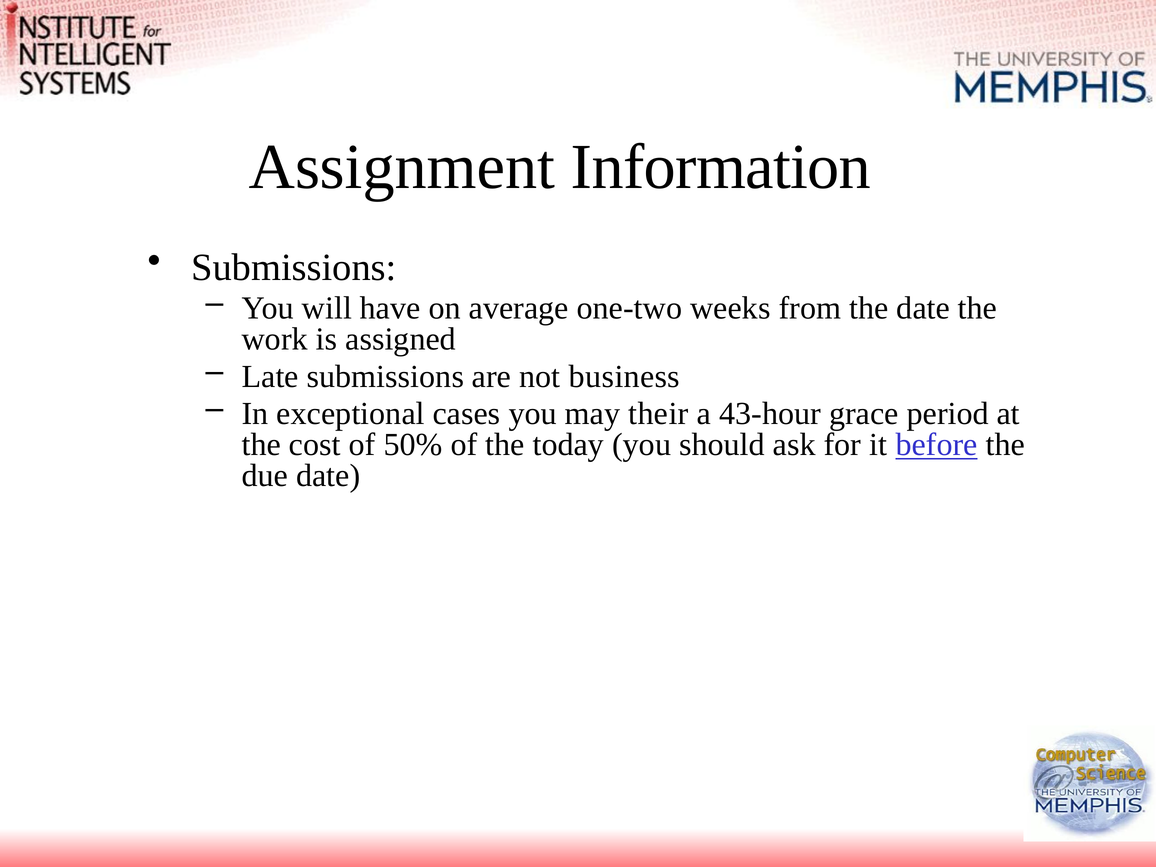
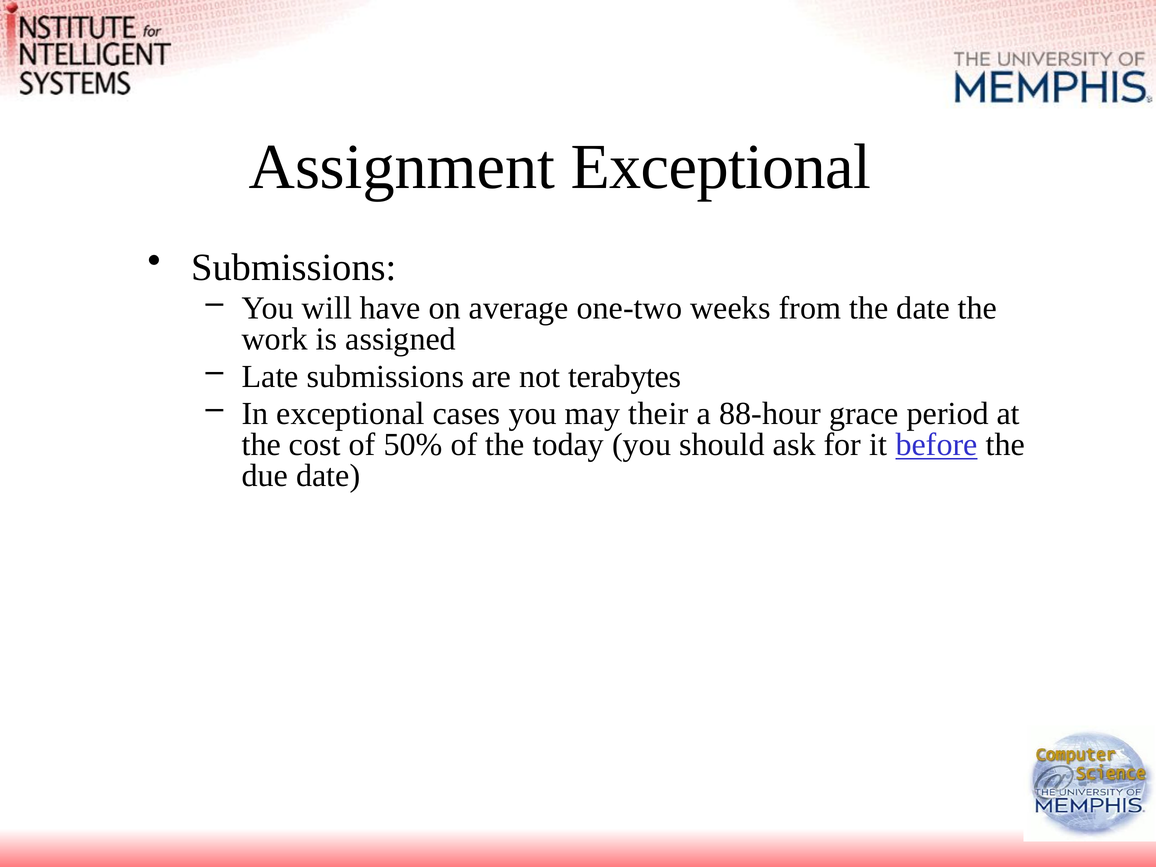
Assignment Information: Information -> Exceptional (721, 167)
business: business -> terabytes (625, 376)
43-hour: 43-hour -> 88-hour (770, 414)
